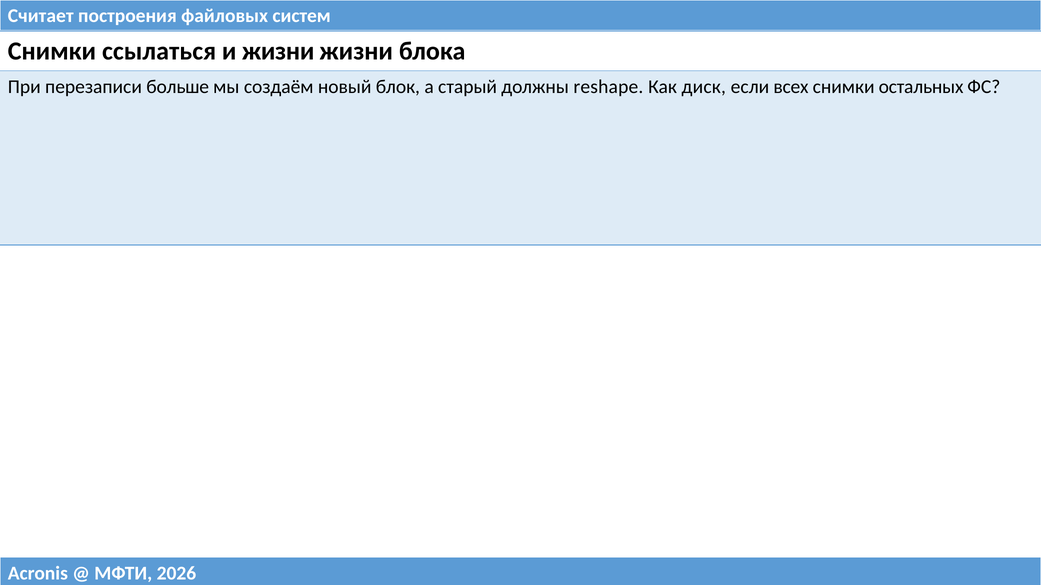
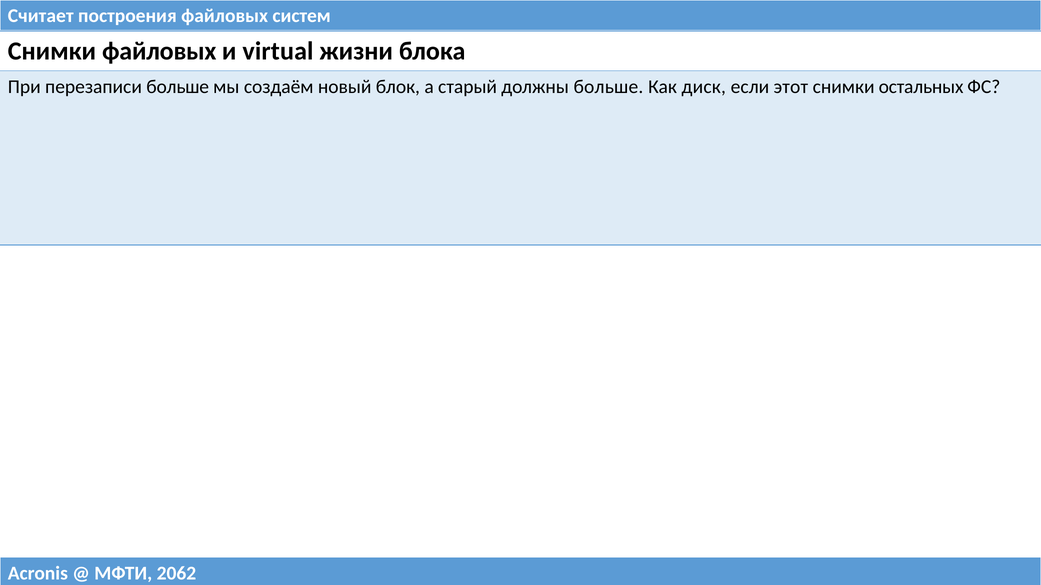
Снимки ссылаться: ссылаться -> файловых (159, 51)
и жизни: жизни -> virtual (278, 51)
должны reshape: reshape -> больше (608, 87)
всех: всех -> этот (791, 87)
2026: 2026 -> 2062 (176, 574)
